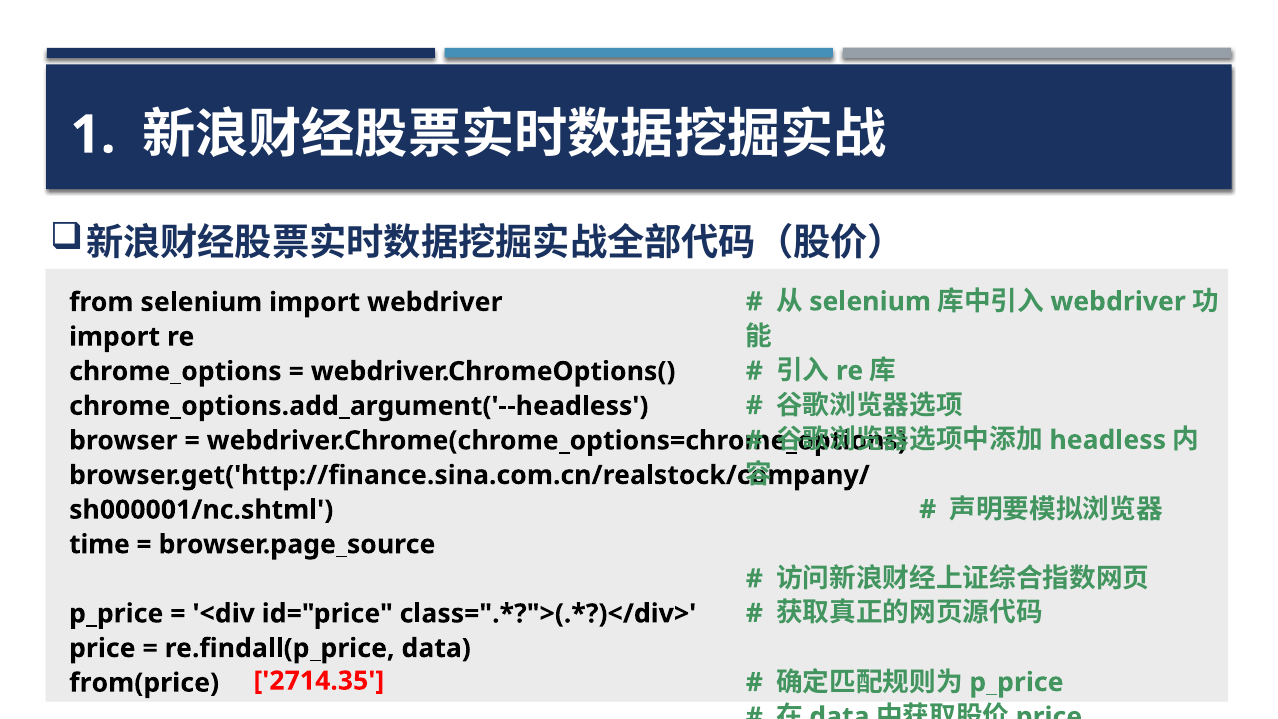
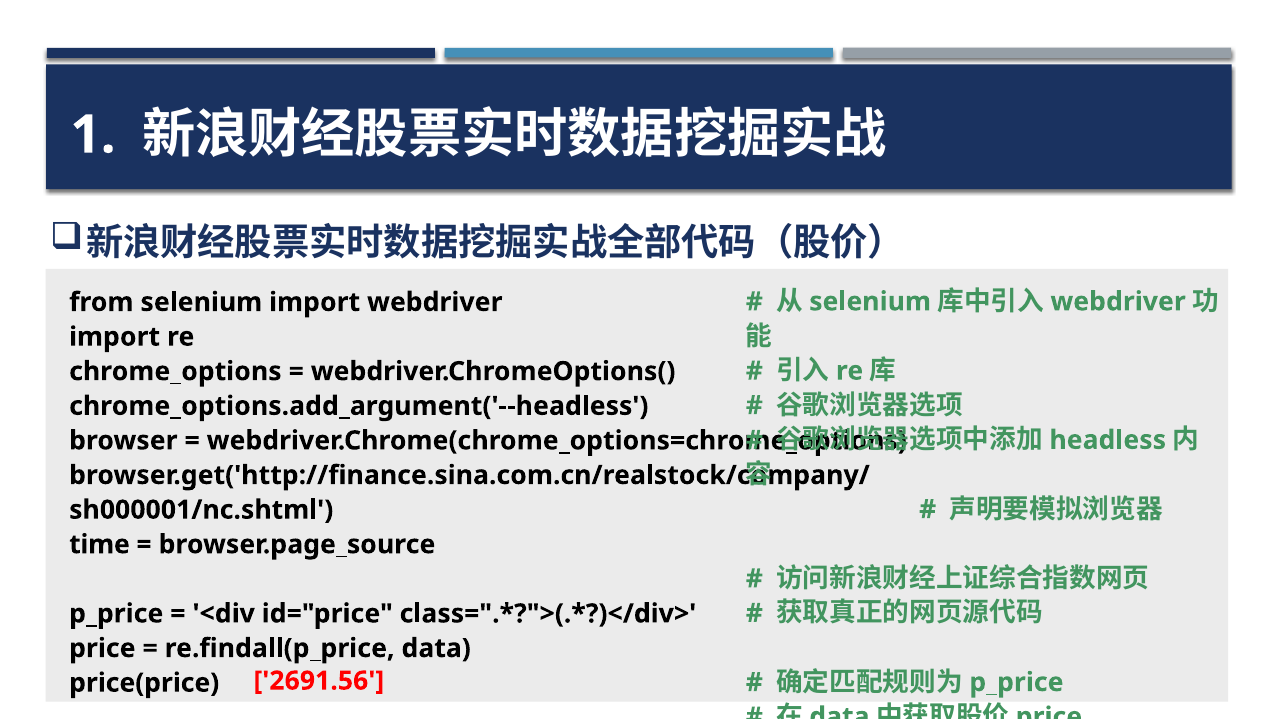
2714.35: 2714.35 -> 2691.56 (319, 681)
from(price: from(price -> price(price (144, 683)
